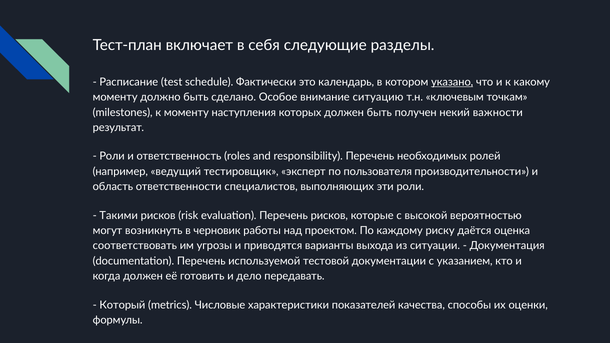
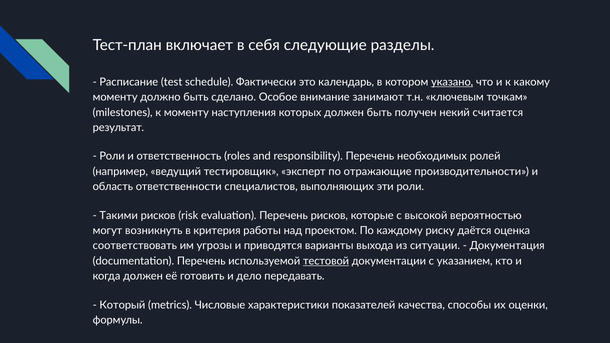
ситуацию: ситуацию -> занимают (378, 97)
важности: важности -> считается (498, 112)
пользователя: пользователя -> отражающие (378, 172)
черновик: черновик -> критерия (217, 231)
тестовой underline: none -> present (326, 261)
